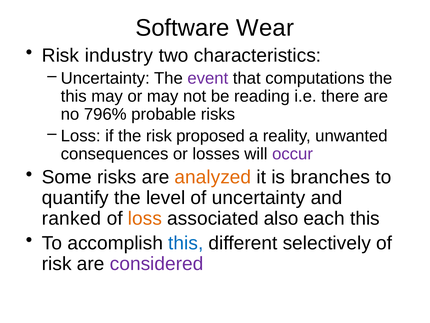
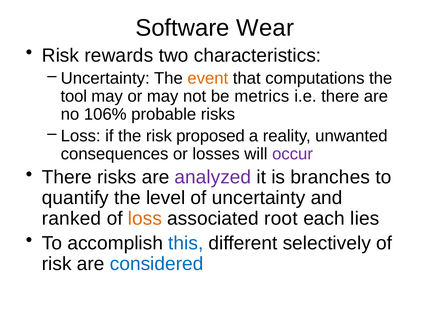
industry: industry -> rewards (119, 55)
event colour: purple -> orange (208, 78)
this: this -> tool (74, 96)
reading: reading -> metrics (262, 96)
796%: 796% -> 106% (105, 114)
Some: Some -> There (67, 177)
analyzed colour: orange -> purple (213, 177)
also: also -> root (281, 218)
each this: this -> lies (365, 218)
considered colour: purple -> blue (157, 263)
